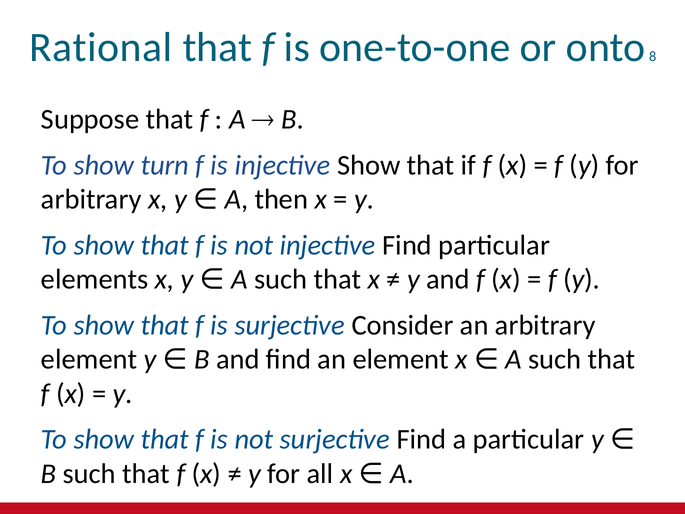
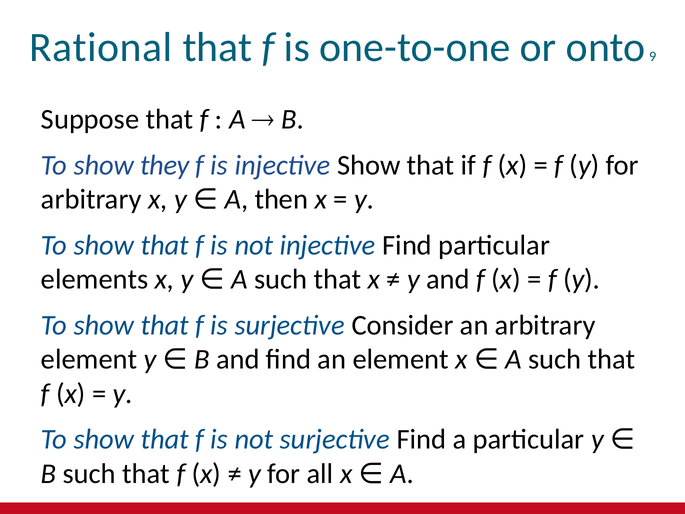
8: 8 -> 9 (653, 57)
turn: turn -> they (165, 165)
